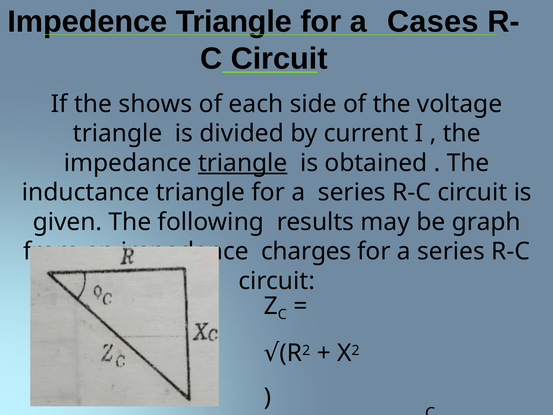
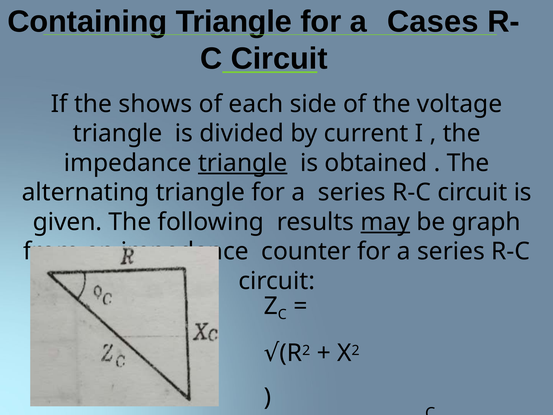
Impedence: Impedence -> Containing (87, 22)
inductance: inductance -> alternating (86, 192)
may underline: none -> present (385, 222)
charges: charges -> counter (306, 251)
